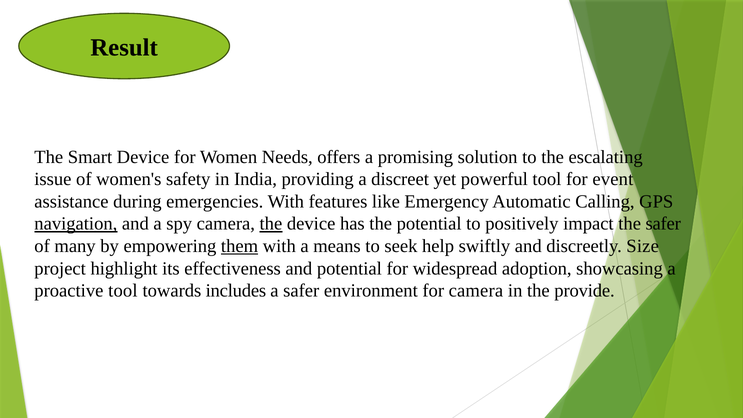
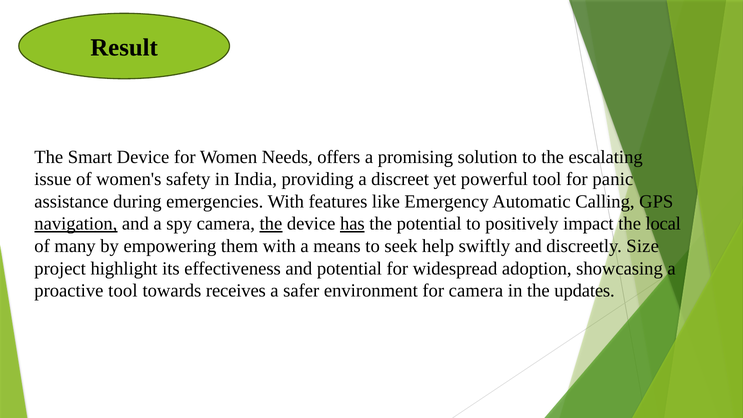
event: event -> panic (613, 179)
has underline: none -> present (352, 224)
the safer: safer -> local (663, 224)
them underline: present -> none (240, 246)
includes: includes -> receives (236, 291)
provide: provide -> updates (585, 291)
